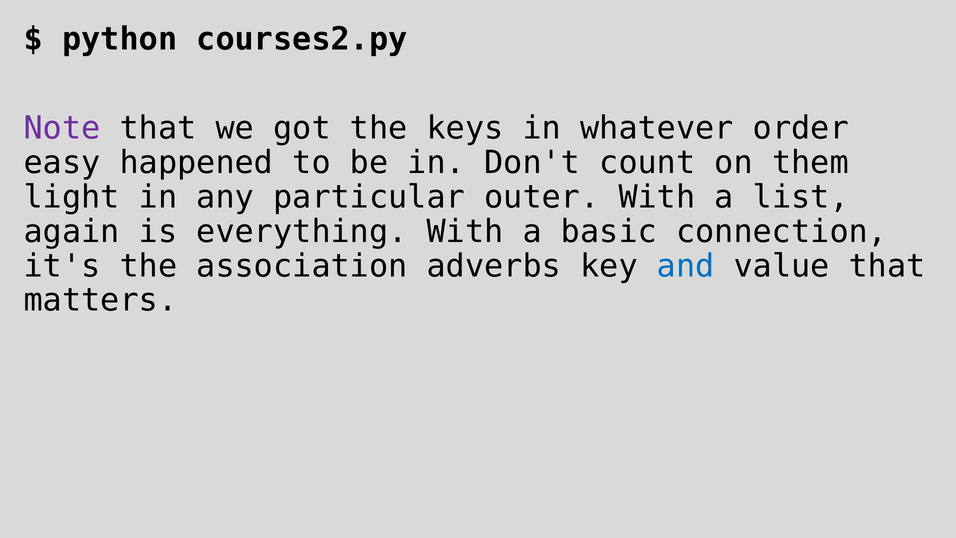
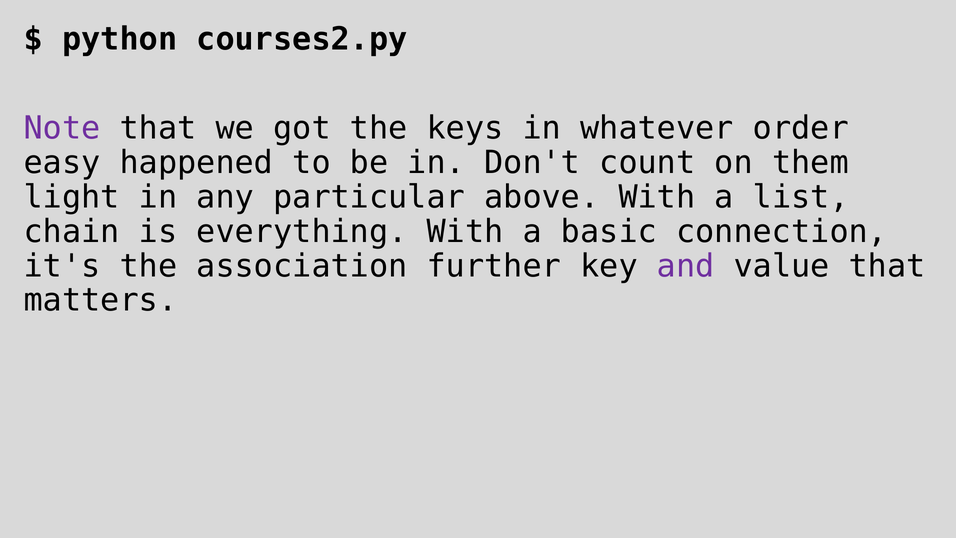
outer: outer -> above (542, 197)
again: again -> chain (72, 231)
adverbs: adverbs -> further (494, 266)
and colour: blue -> purple (686, 266)
